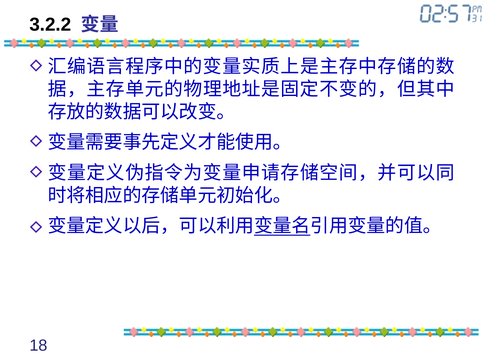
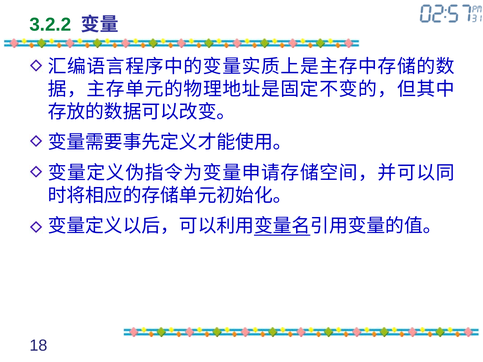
3.2.2 colour: black -> green (50, 25)
